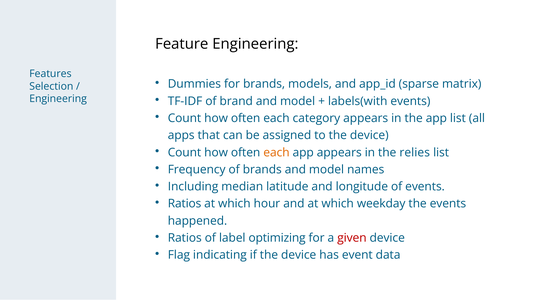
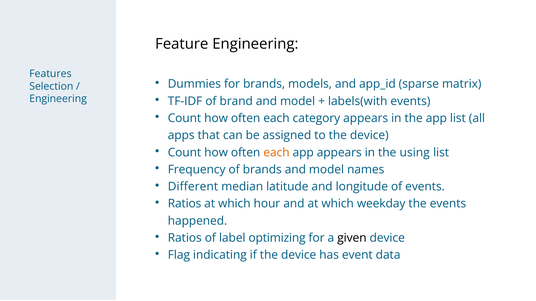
relies: relies -> using (415, 153)
Including: Including -> Different (193, 187)
given colour: red -> black (352, 238)
